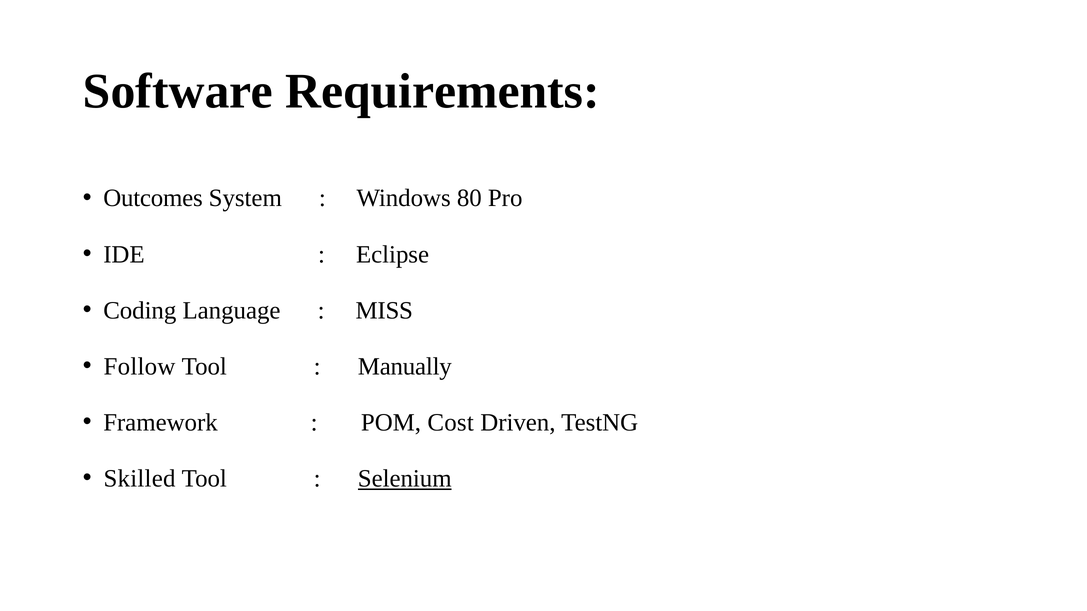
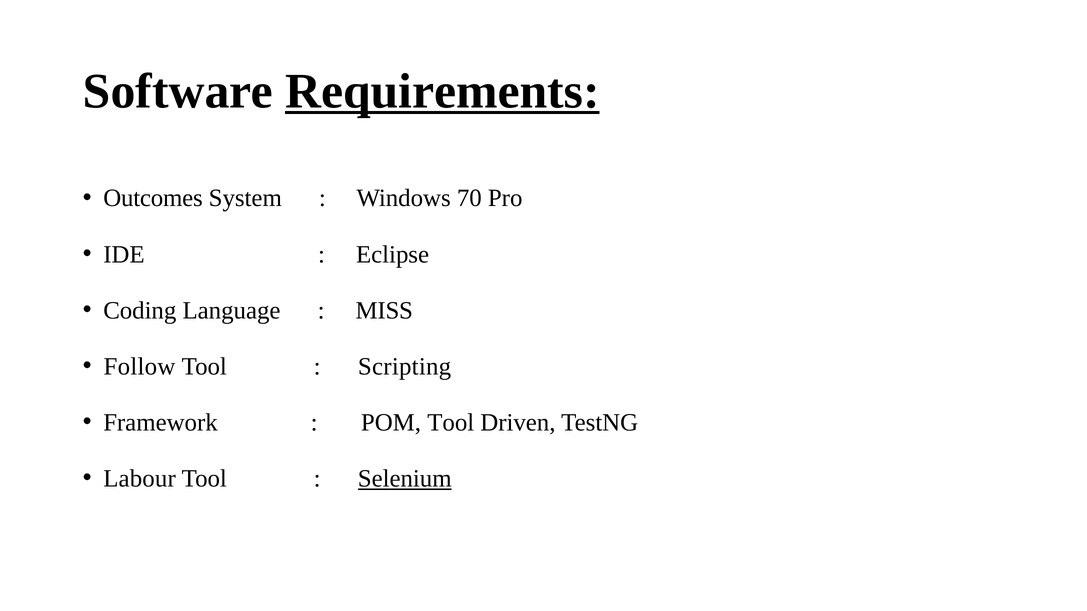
Requirements underline: none -> present (442, 91)
80: 80 -> 70 (469, 198)
Manually: Manually -> Scripting (405, 367)
POM Cost: Cost -> Tool (451, 423)
Skilled: Skilled -> Labour (140, 479)
